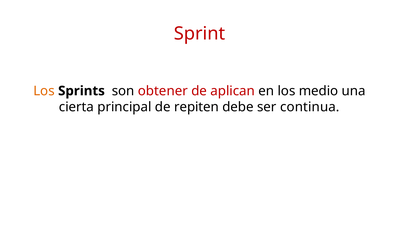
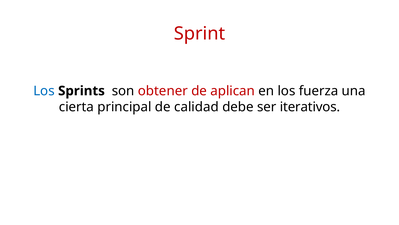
Los colour: orange -> blue (44, 91)
medio: medio -> fuerza (319, 91)
repiten: repiten -> calidad (196, 107)
continua: continua -> iterativos (310, 107)
